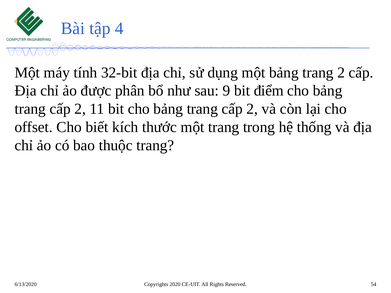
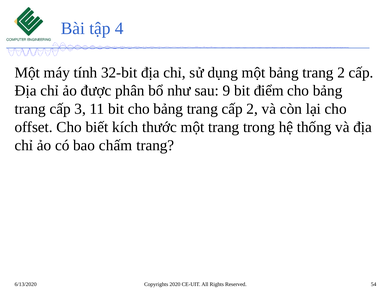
2: 2 -> 3 (80, 109)
thuộc: thuộc -> chấm (116, 146)
